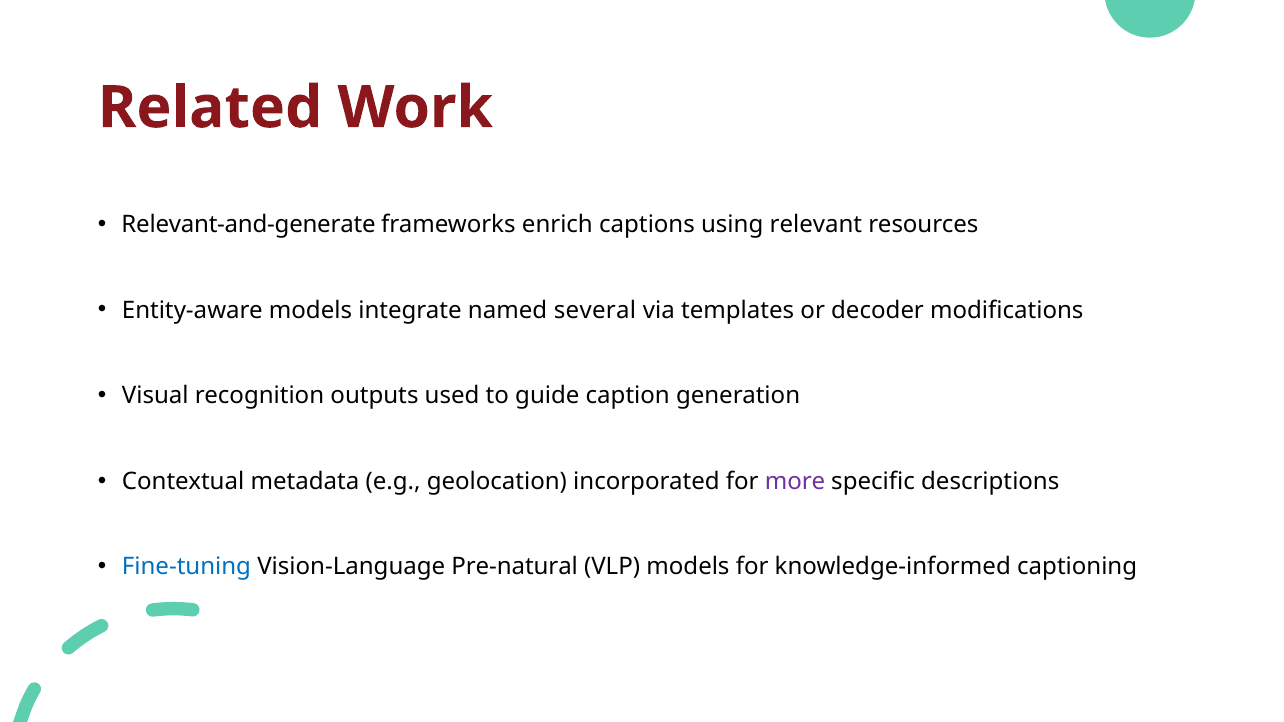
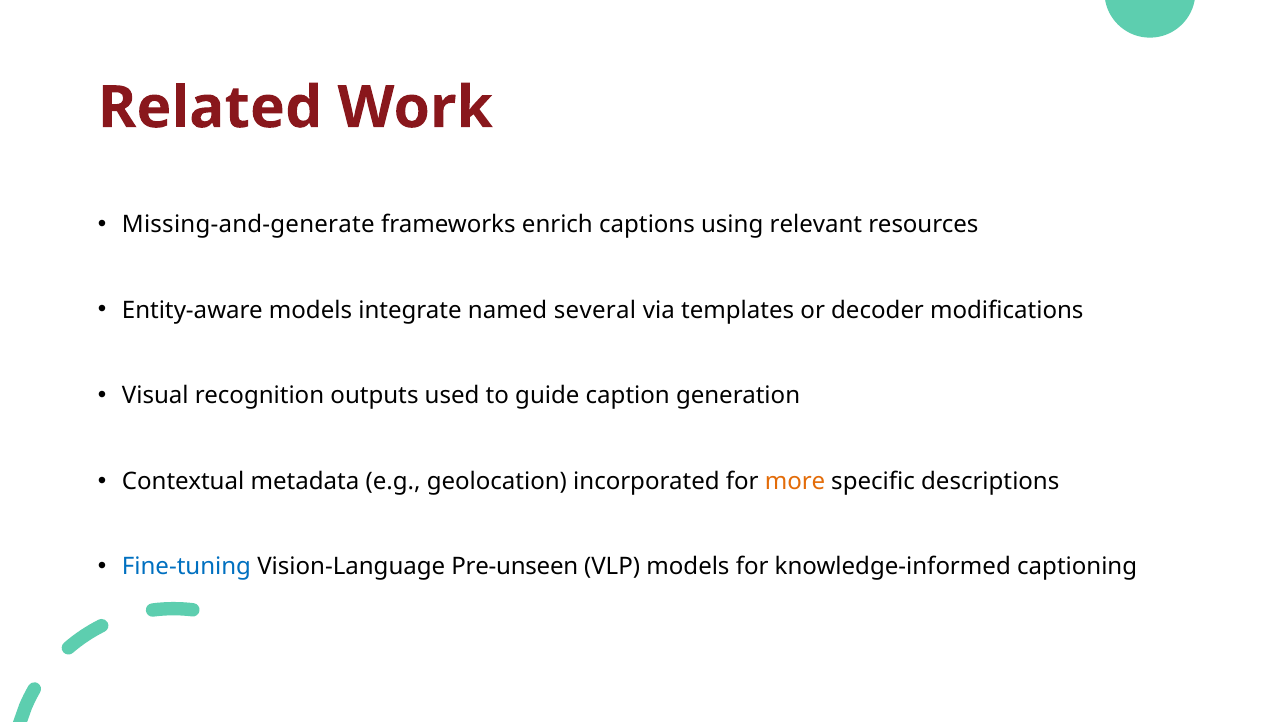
Relevant-and-generate: Relevant-and-generate -> Missing-and-generate (248, 225)
more colour: purple -> orange (795, 482)
Pre-natural: Pre-natural -> Pre-unseen (515, 567)
